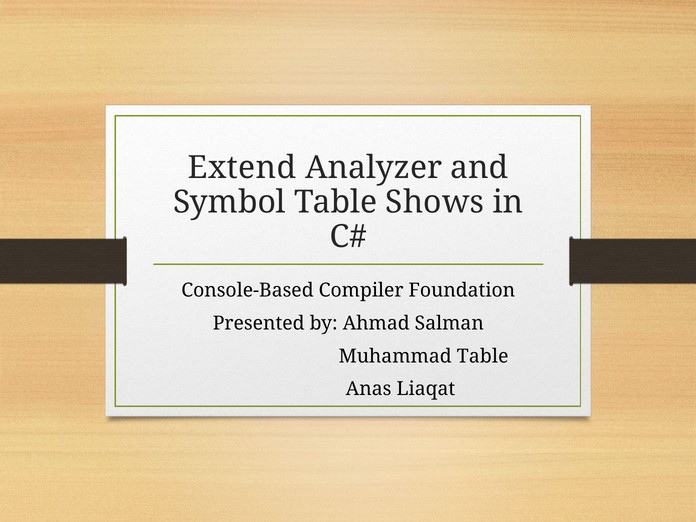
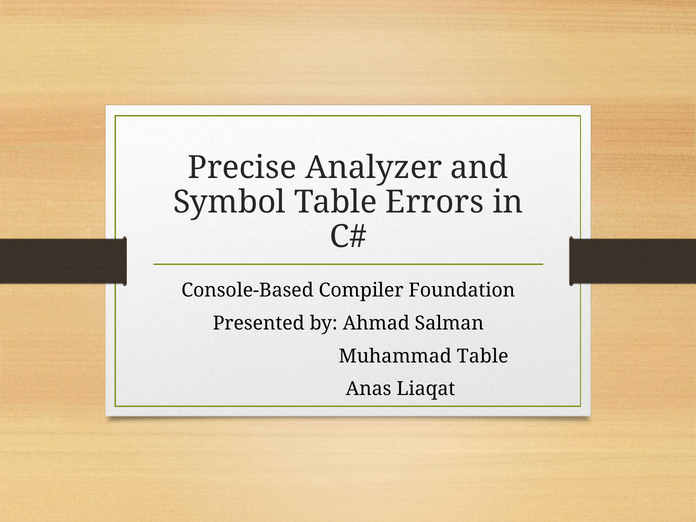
Extend: Extend -> Precise (242, 168)
Shows: Shows -> Errors (435, 202)
